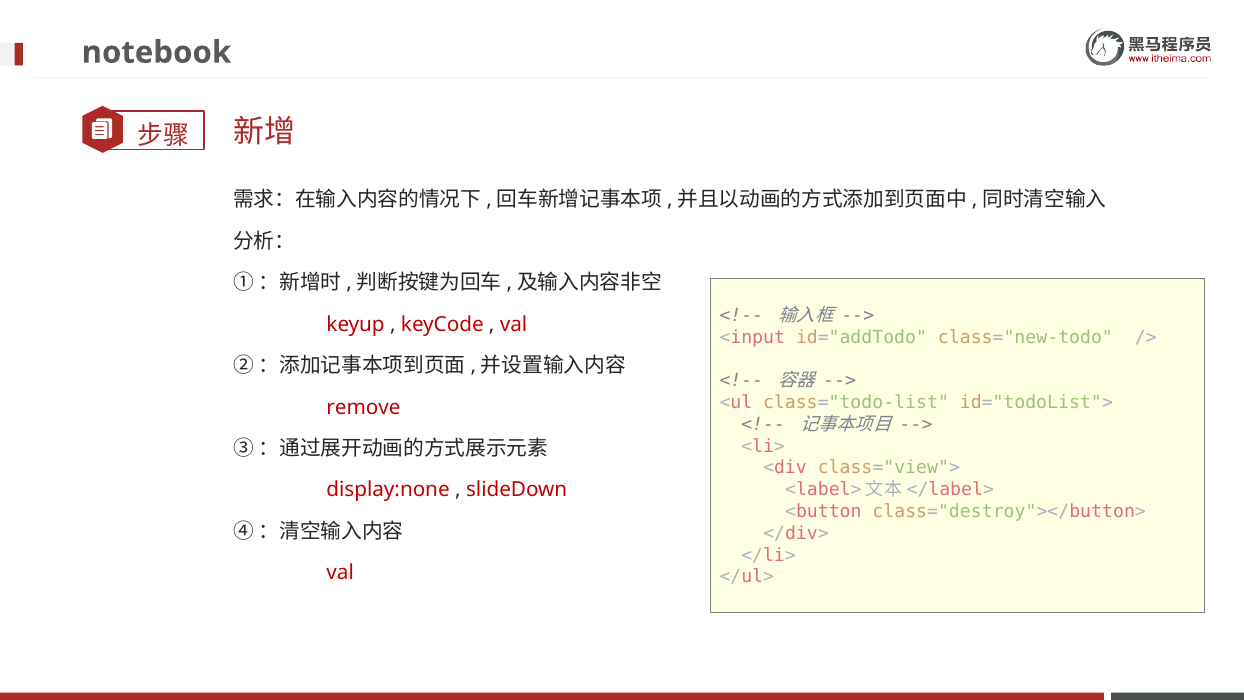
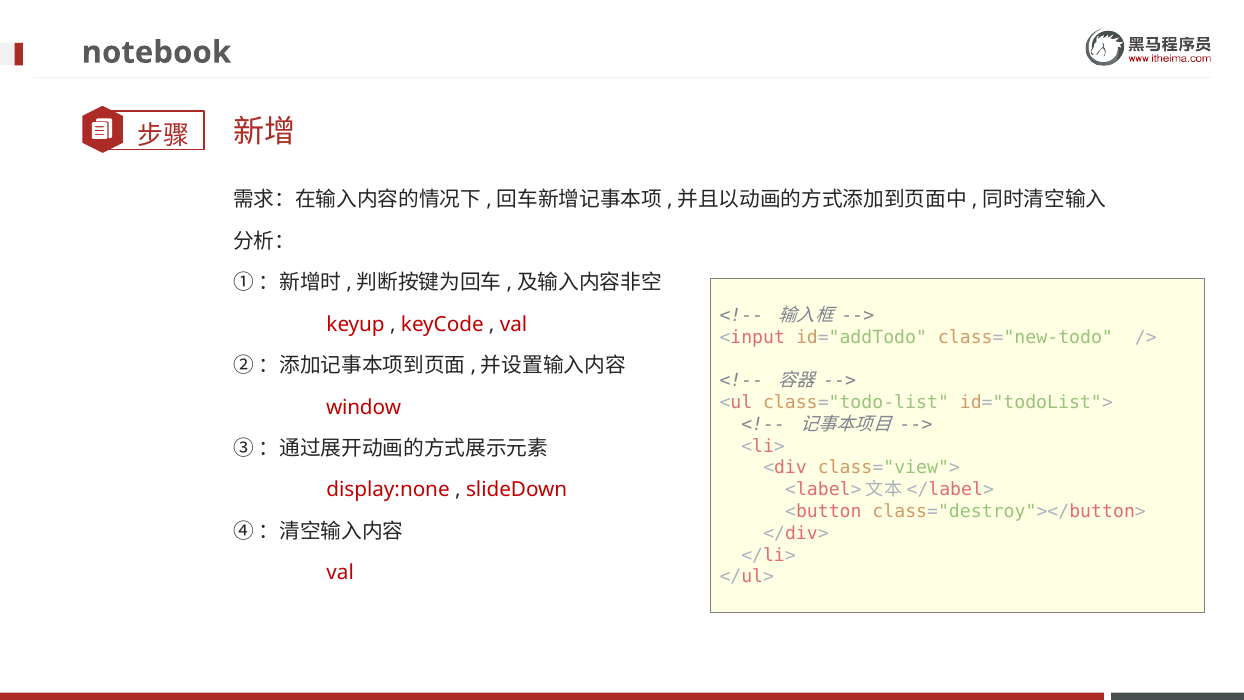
remove: remove -> window (364, 407)
